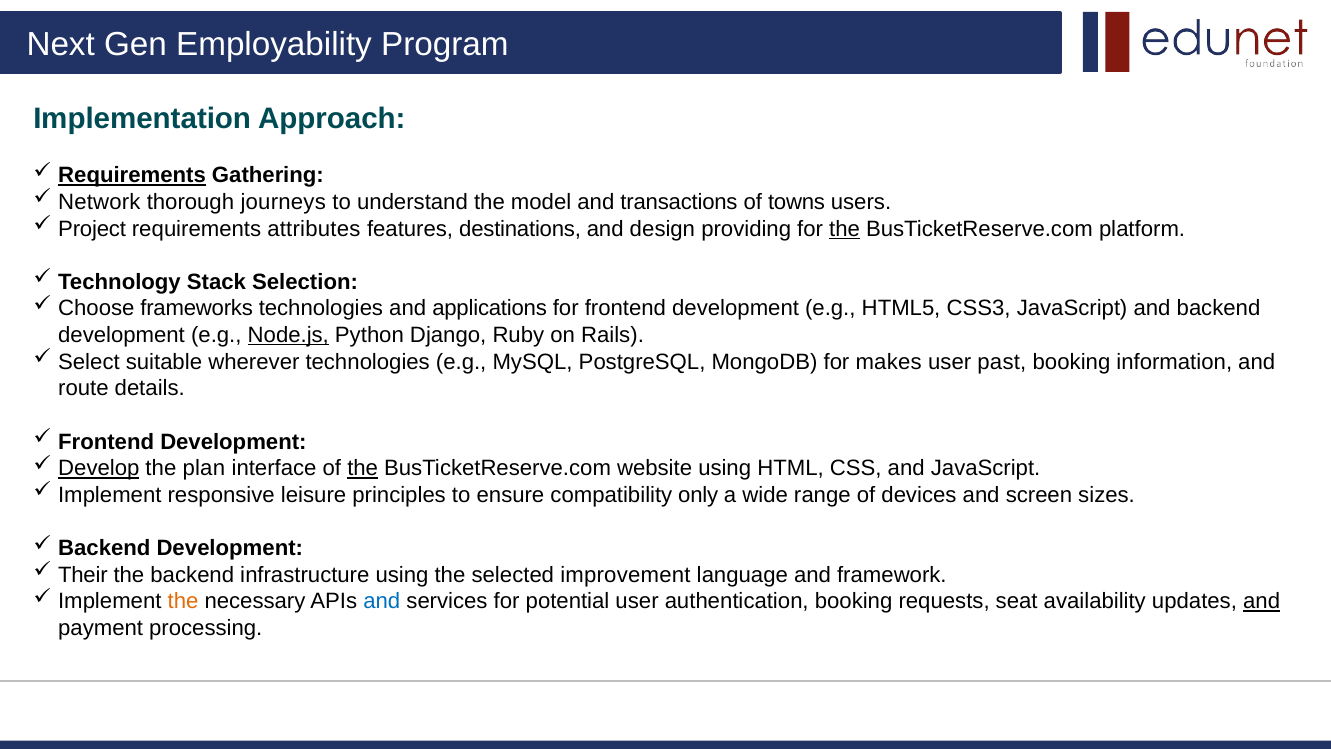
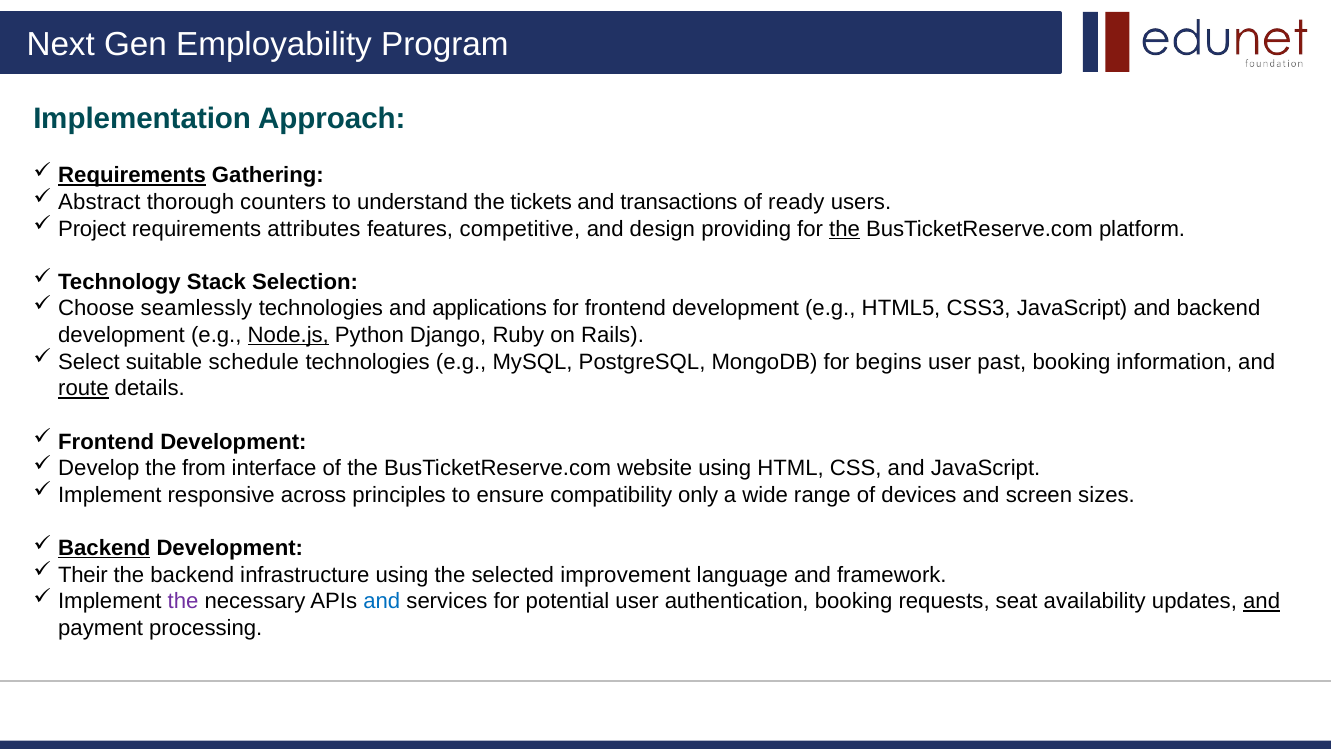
Network: Network -> Abstract (99, 202)
journeys: journeys -> counters (283, 202)
model: model -> tickets (541, 202)
towns: towns -> ready (796, 202)
destinations: destinations -> competitive (520, 229)
frameworks: frameworks -> seamlessly (196, 309)
wherever: wherever -> schedule (254, 362)
makes: makes -> begins (889, 362)
route underline: none -> present (83, 388)
Develop underline: present -> none (99, 468)
plan: plan -> from (204, 468)
the underline: present -> none (363, 468)
leisure: leisure -> across (314, 495)
Backend underline: none -> present (104, 548)
the colour: orange -> purple (183, 601)
